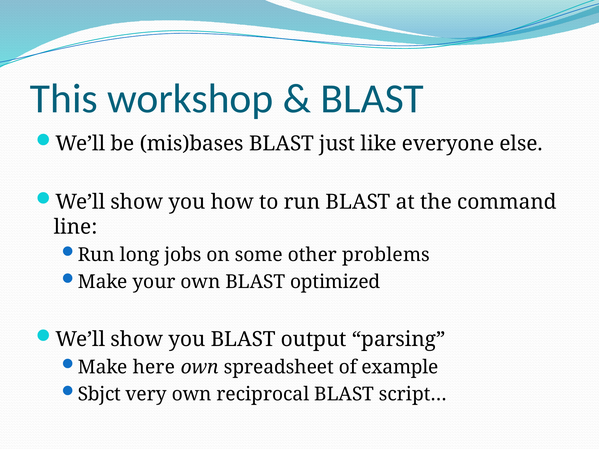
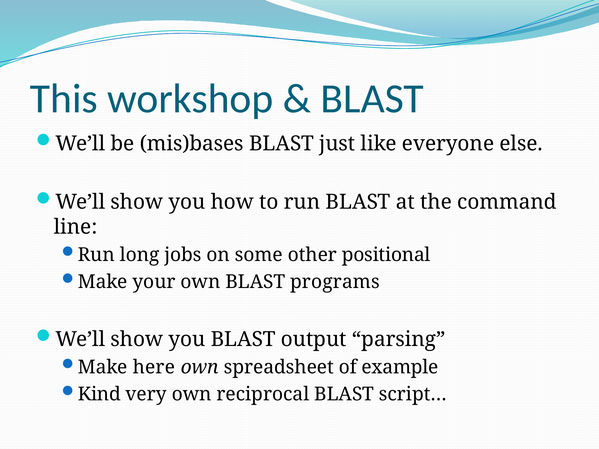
problems: problems -> positional (386, 255)
optimized: optimized -> programs (335, 282)
Sbjct: Sbjct -> Kind (99, 394)
